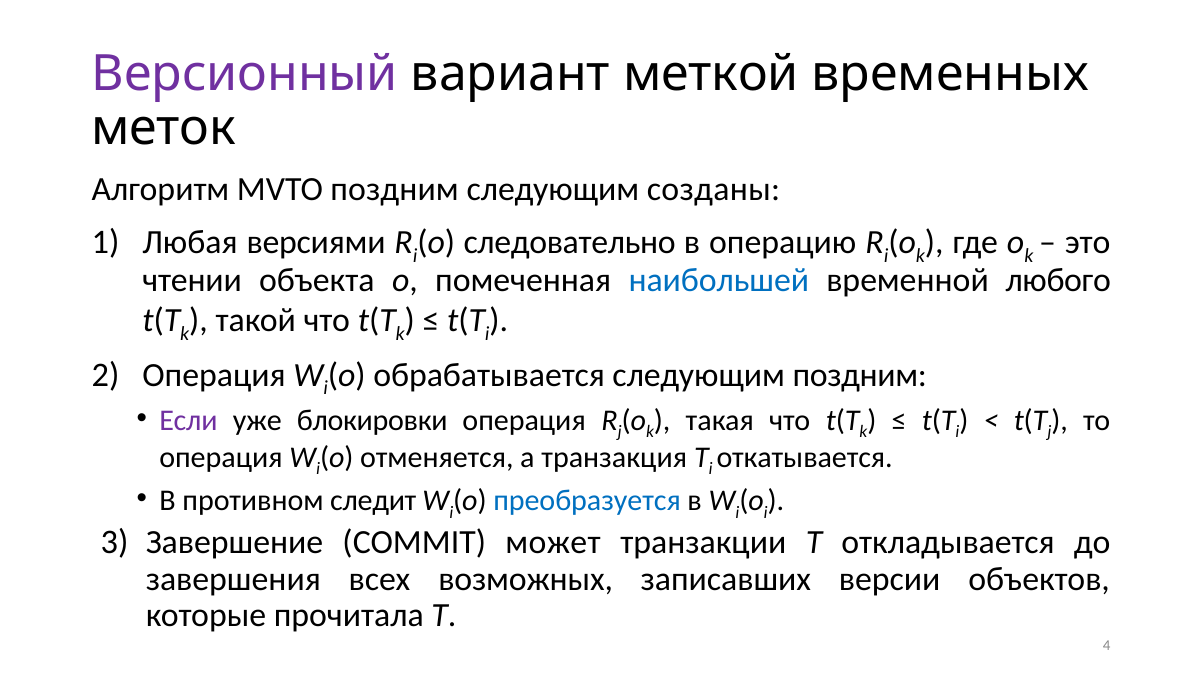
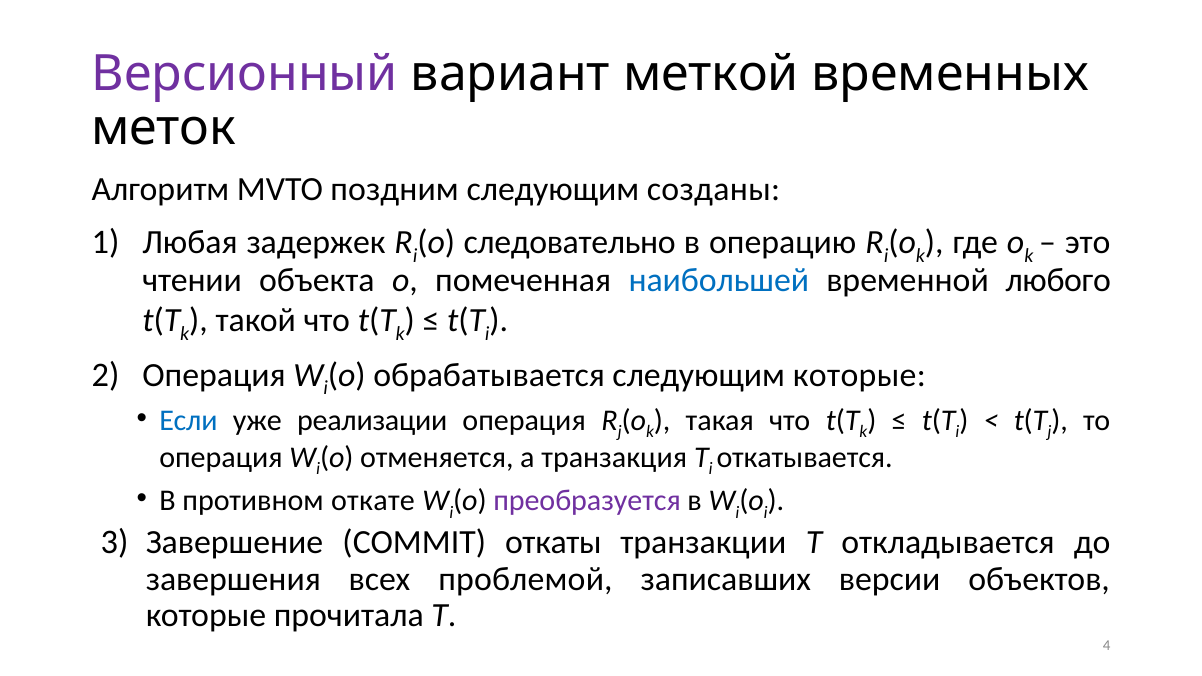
версиями: версиями -> задержек (316, 243)
следующим поздним: поздним -> которые (859, 375)
Если colour: purple -> blue (188, 421)
блокировки: блокировки -> реализации (372, 421)
следит: следит -> откате (373, 501)
преобразуется colour: blue -> purple (587, 501)
может: может -> откаты (553, 542)
возможных: возможных -> проблемой (525, 579)
